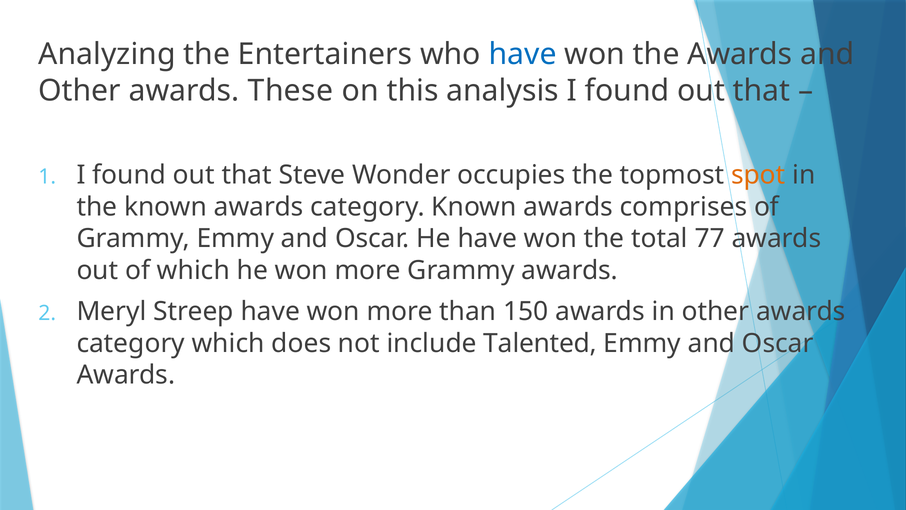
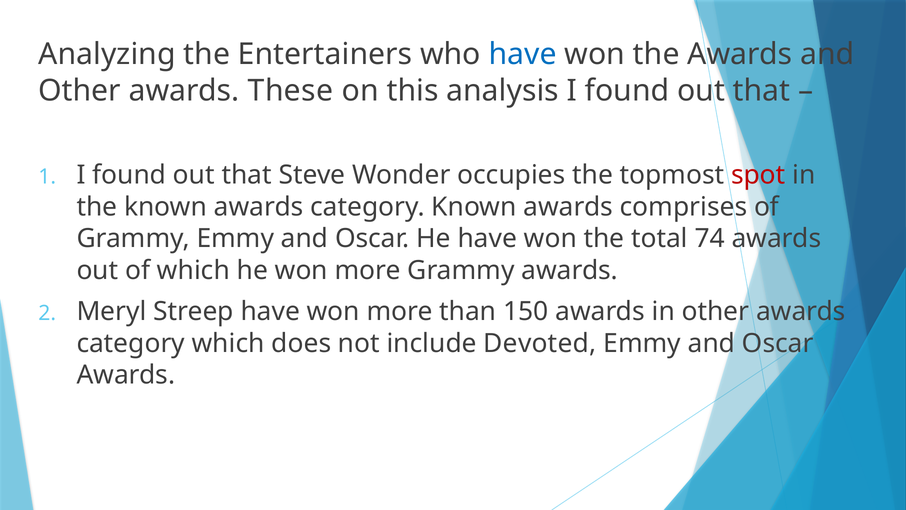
spot colour: orange -> red (758, 175)
77: 77 -> 74 (710, 238)
Talented: Talented -> Devoted (540, 343)
